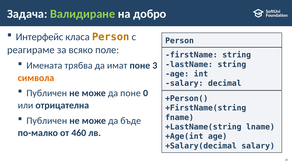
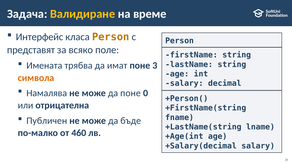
Валидиране colour: light green -> yellow (83, 14)
добро: добро -> време (150, 14)
реагираме: реагираме -> представят (31, 50)
Публичен: Публичен -> Намалява (47, 93)
